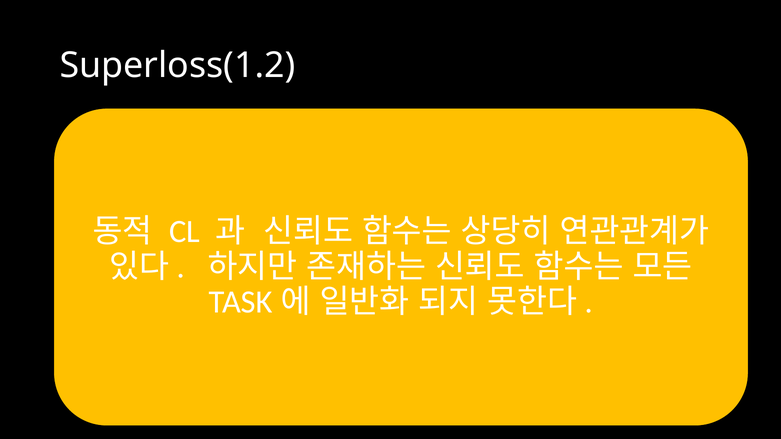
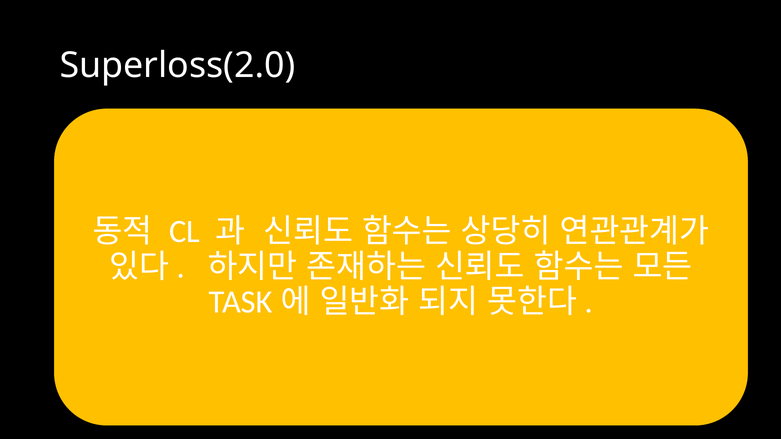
Superloss(1.2: Superloss(1.2 -> Superloss(2.0 (177, 66)
